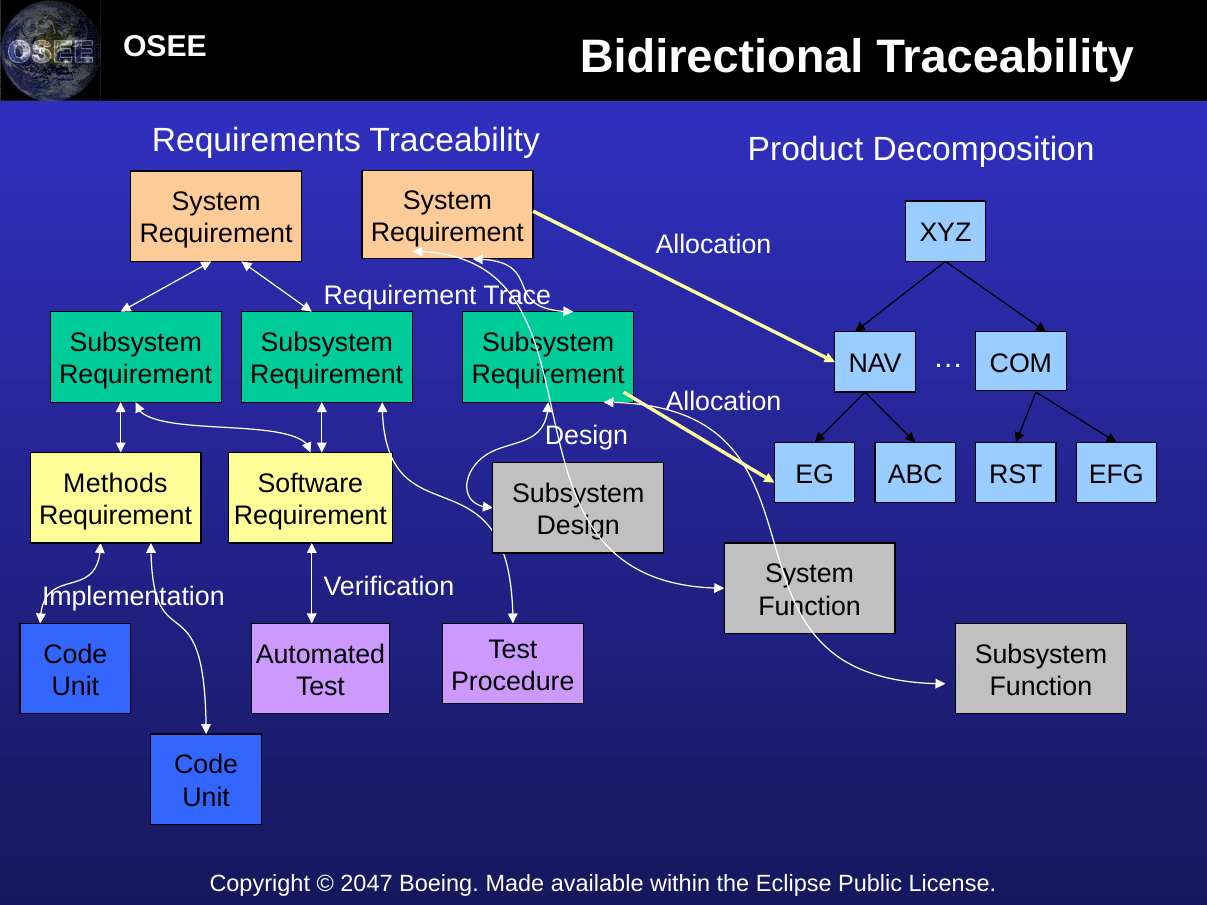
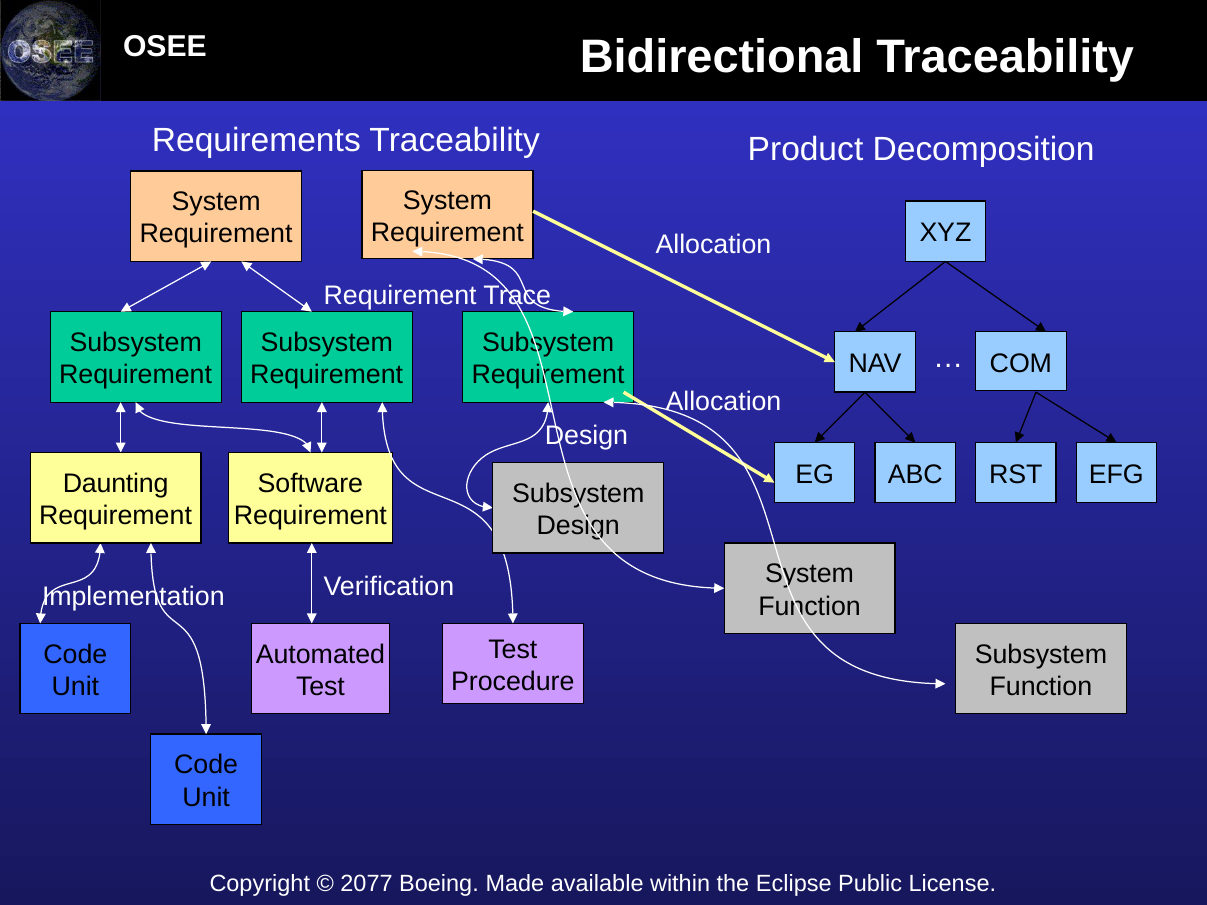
Methods: Methods -> Daunting (116, 484)
2047: 2047 -> 2077 (366, 884)
